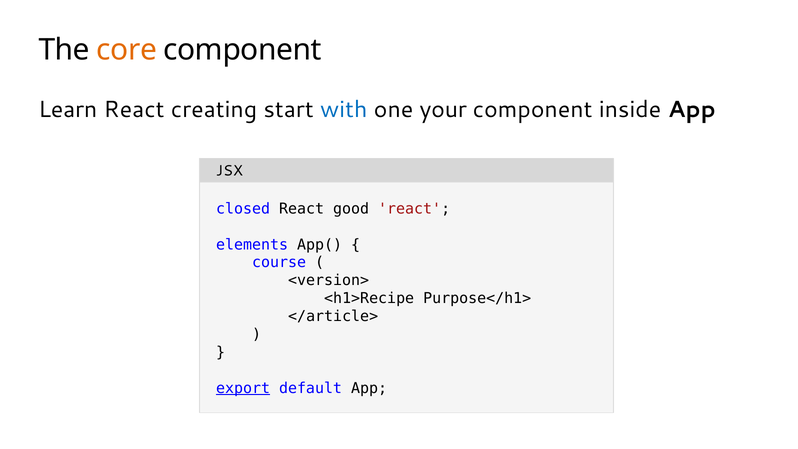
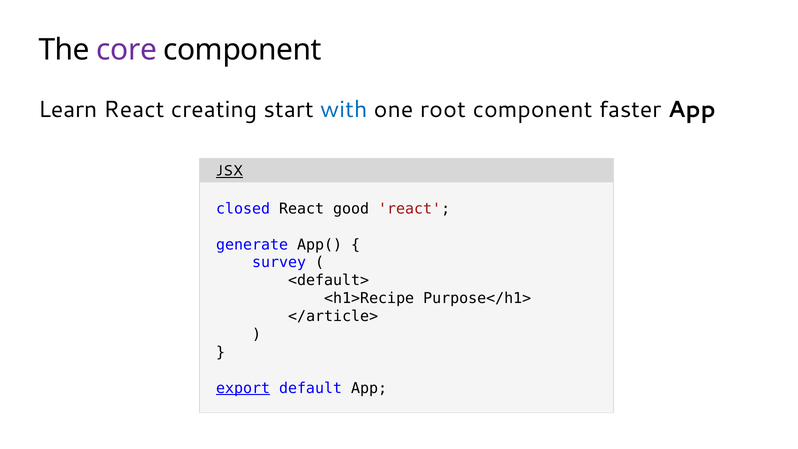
core colour: orange -> purple (127, 50)
your: your -> root (443, 110)
inside: inside -> faster (630, 110)
JSX underline: none -> present (230, 171)
elements: elements -> generate (252, 244)
course: course -> survey (279, 262)
<version>: <version> -> <default> (329, 280)
